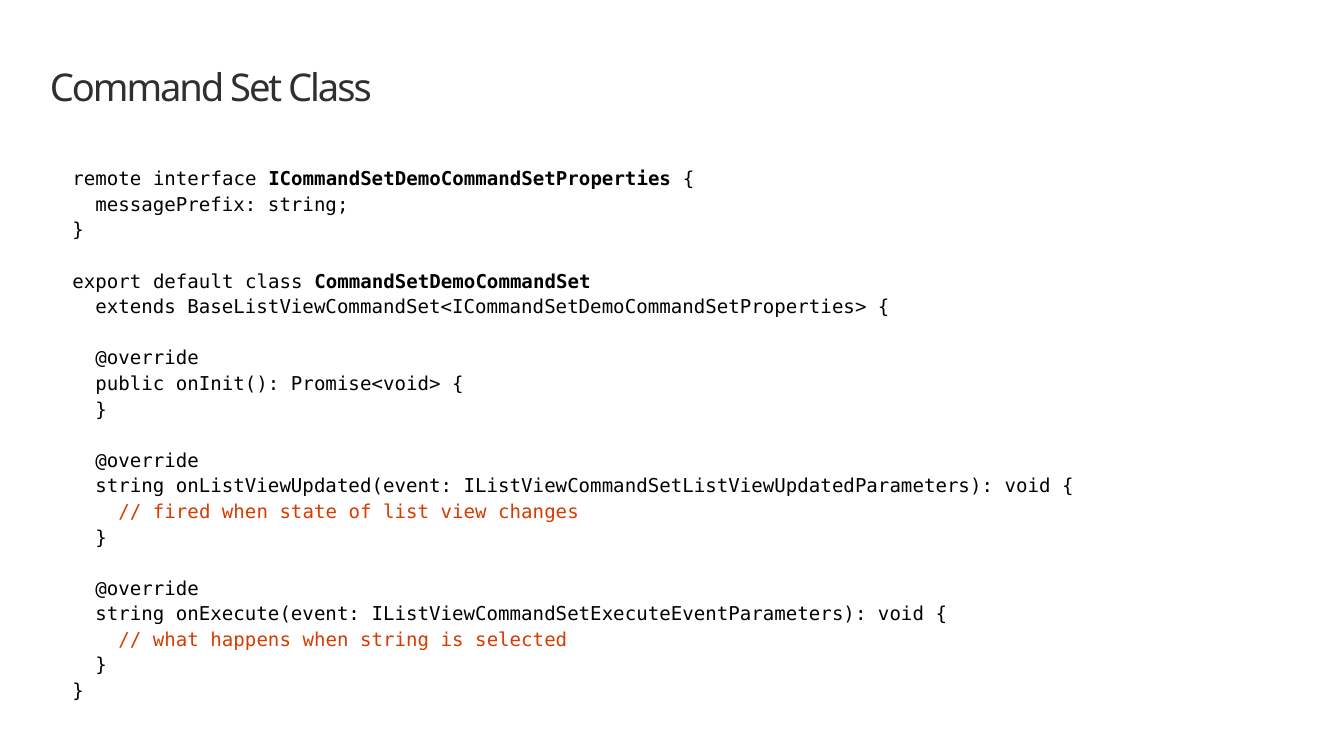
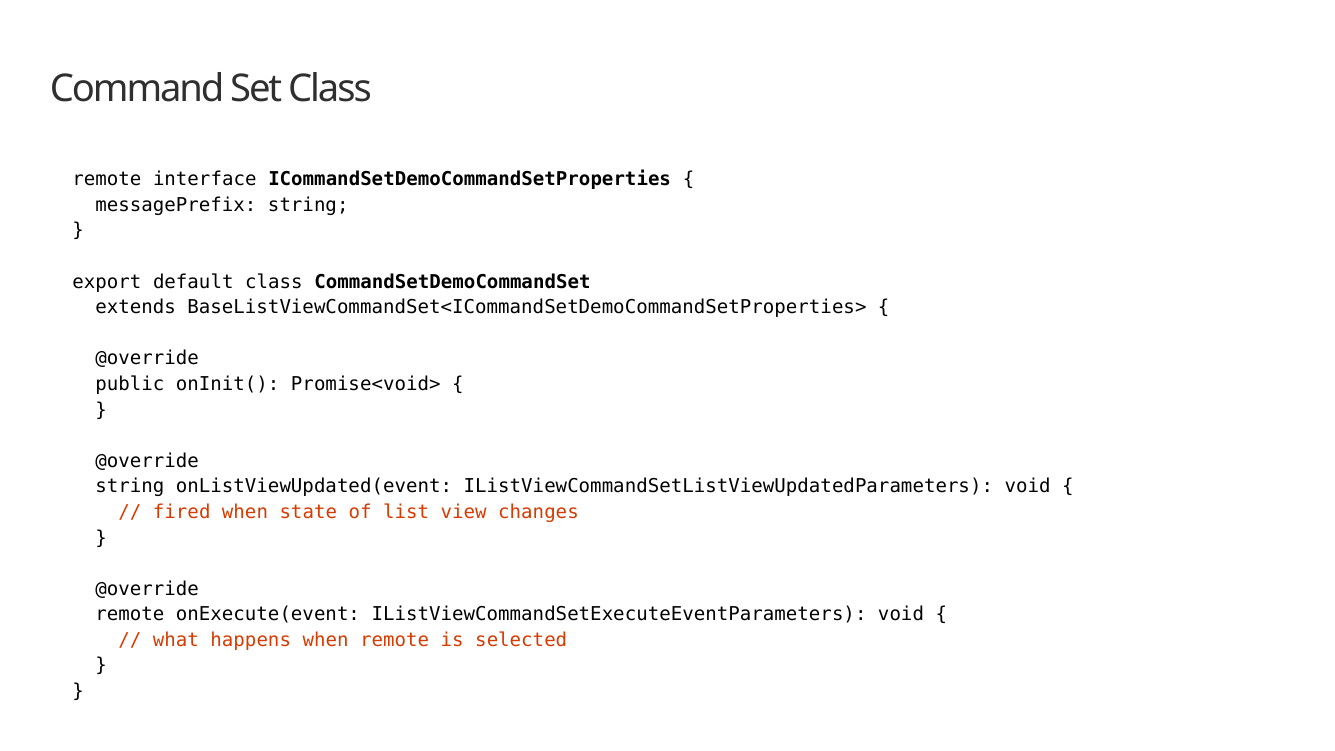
string: string -> remote (130, 614)
when string: string -> remote (395, 640)
